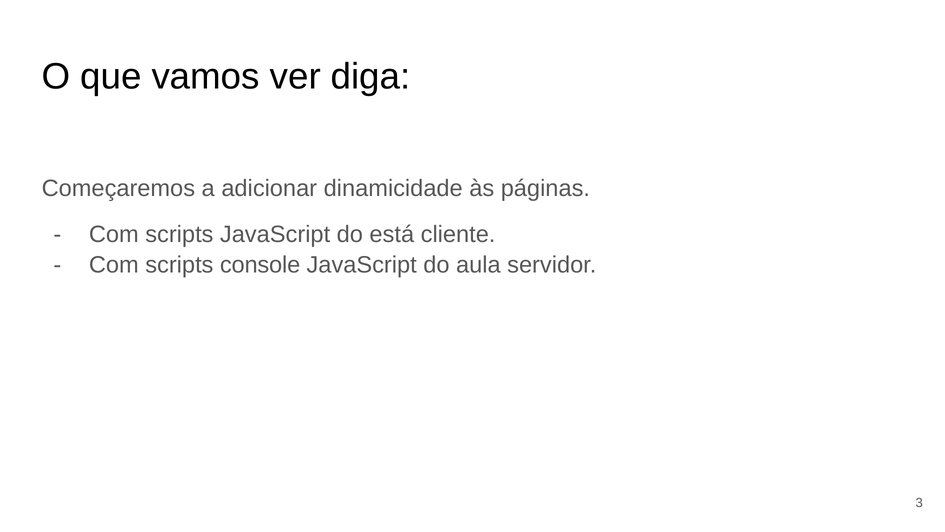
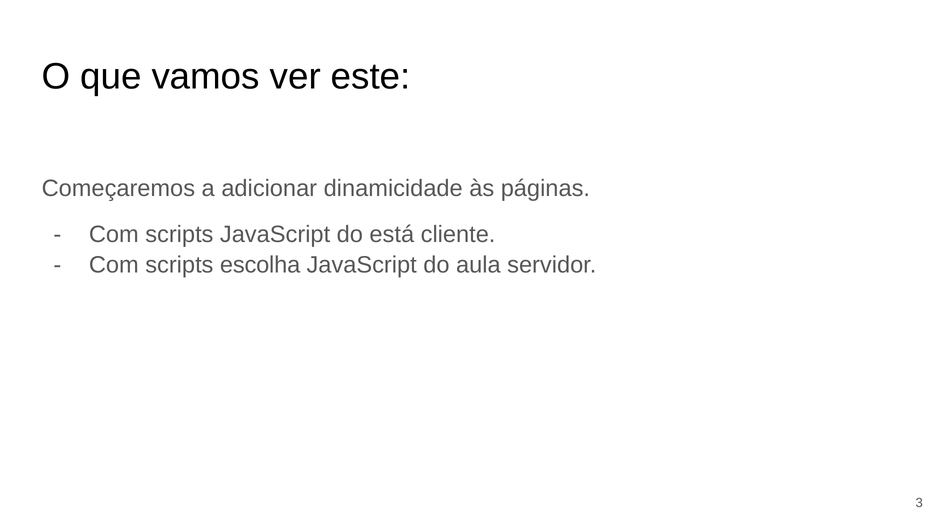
diga: diga -> este (371, 77)
console: console -> escolha (260, 265)
